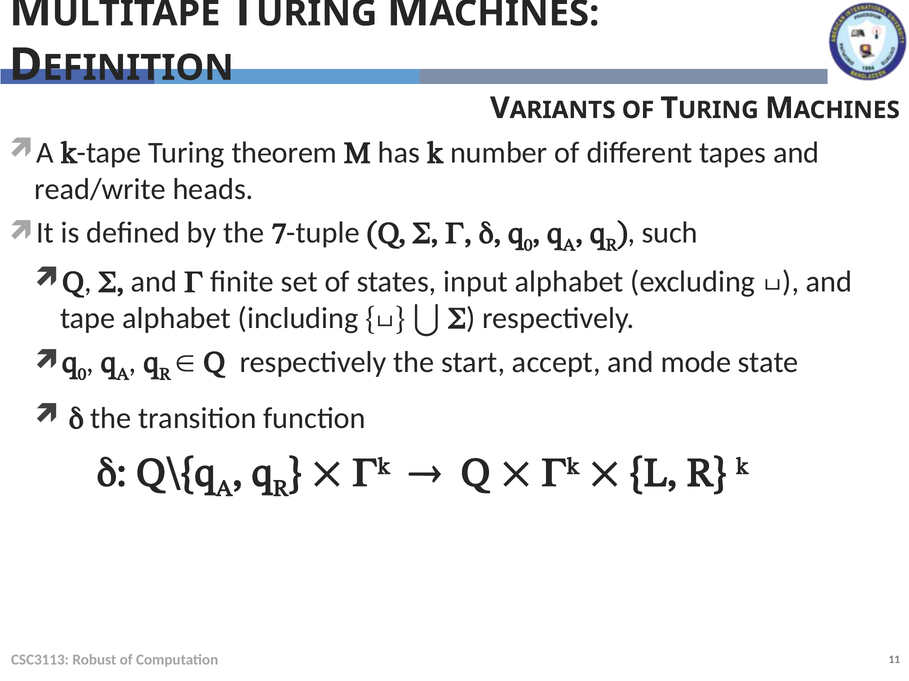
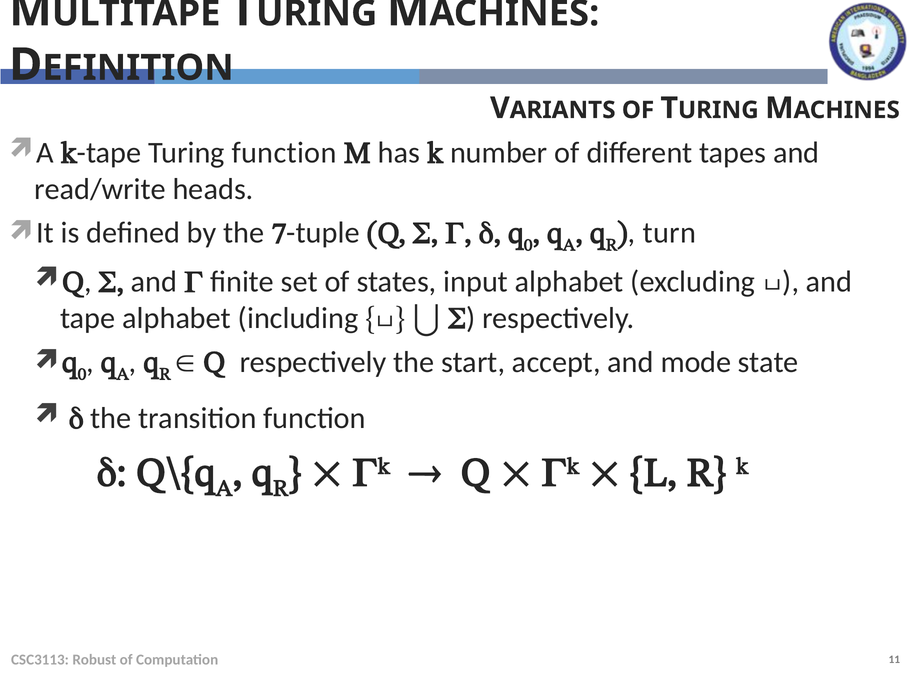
Turing theorem: theorem -> function (284, 153)
such: such -> turn (669, 233)
